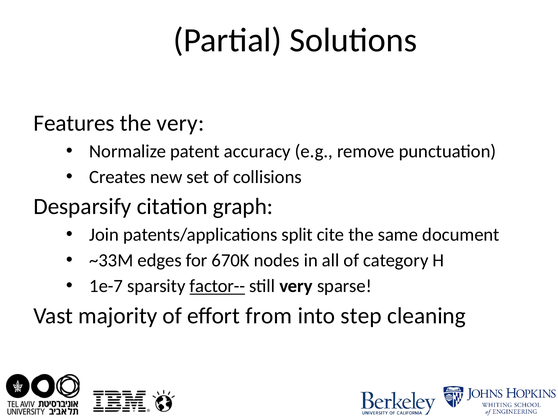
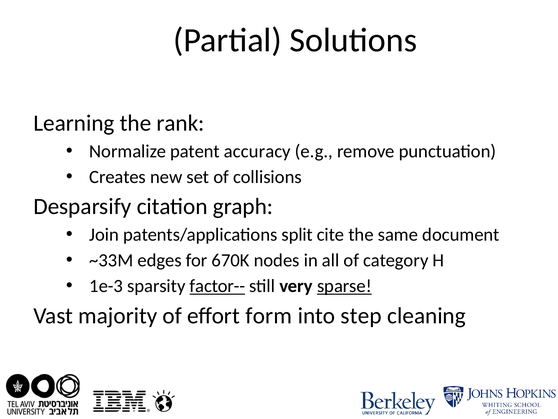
Features: Features -> Learning (74, 123)
the very: very -> rank (181, 123)
1e-7: 1e-7 -> 1e-3 (106, 286)
sparse underline: none -> present (344, 286)
from: from -> form (269, 315)
